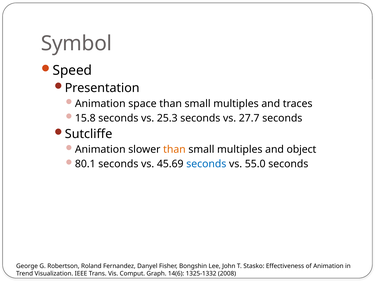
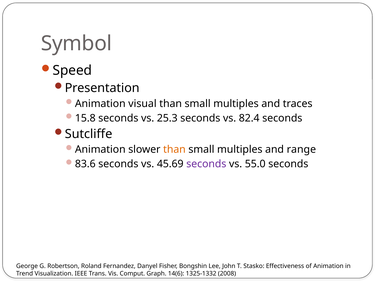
space: space -> visual (142, 103)
27.7: 27.7 -> 82.4 (249, 118)
object: object -> range (301, 149)
80.1: 80.1 -> 83.6 (85, 164)
seconds colour: blue -> purple (206, 164)
